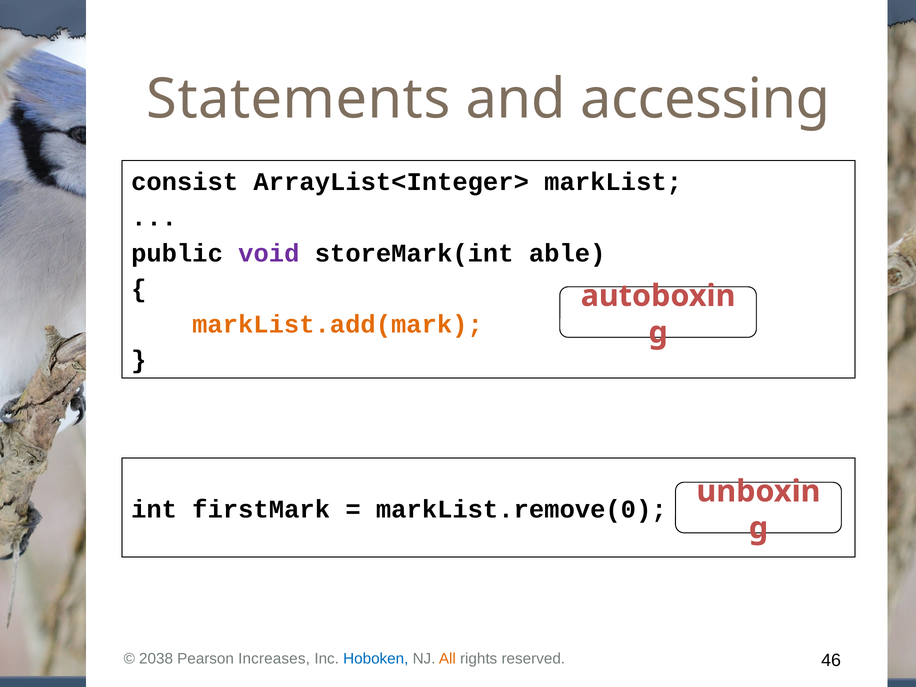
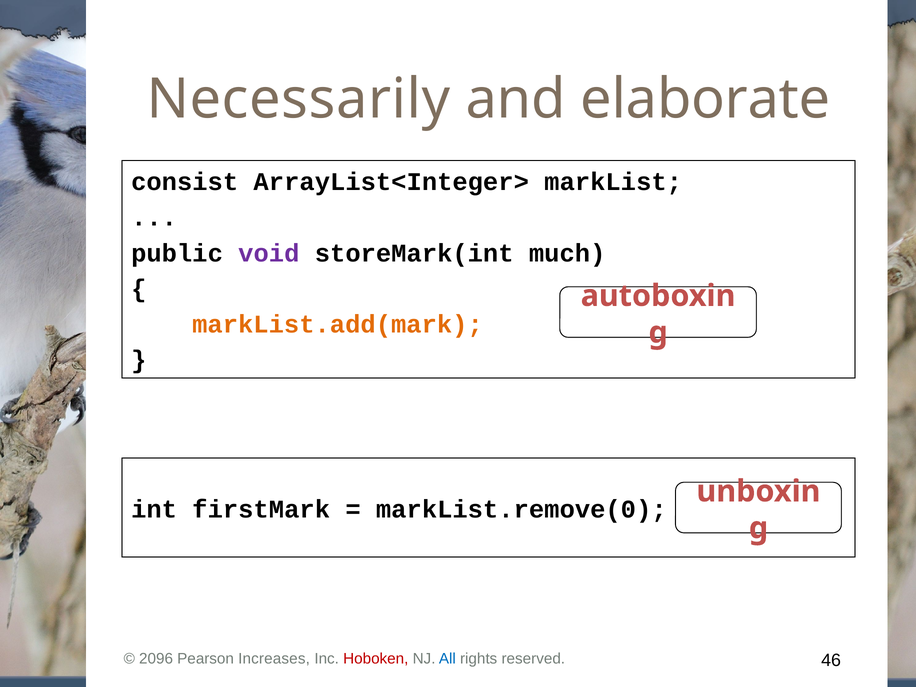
Statements: Statements -> Necessarily (298, 99)
accessing: accessing -> elaborate (705, 99)
able: able -> much (567, 253)
2038: 2038 -> 2096 (156, 659)
Hoboken colour: blue -> red (376, 659)
All colour: orange -> blue (447, 659)
